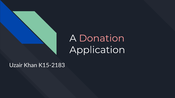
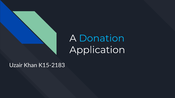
Donation colour: pink -> light blue (102, 38)
